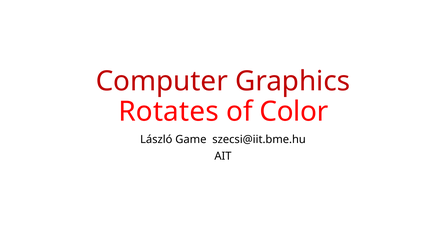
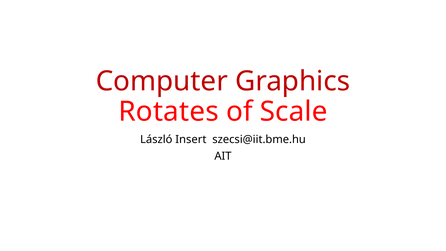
Color: Color -> Scale (294, 111)
Game: Game -> Insert (191, 139)
